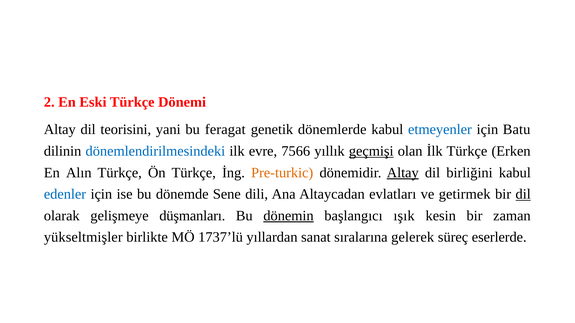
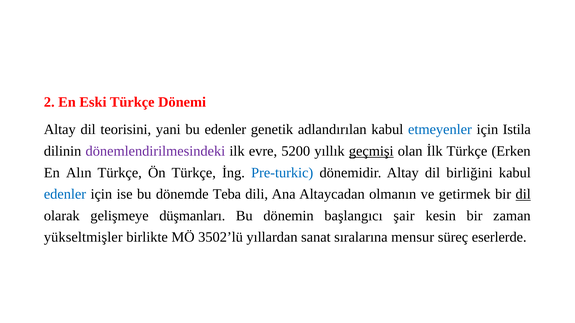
bu feragat: feragat -> edenler (225, 130)
dönemlerde: dönemlerde -> adlandırılan (332, 130)
Batu: Batu -> Istila (517, 130)
dönemlendirilmesindeki colour: blue -> purple (155, 151)
7566: 7566 -> 5200 (296, 151)
Pre-turkic colour: orange -> blue (282, 173)
Altay underline: present -> none (403, 173)
Sene: Sene -> Teba (227, 194)
evlatları: evlatları -> olmanın (393, 194)
dönemin underline: present -> none (289, 216)
ışık: ışık -> şair (404, 216)
1737’lü: 1737’lü -> 3502’lü (221, 238)
gelerek: gelerek -> mensur (413, 238)
